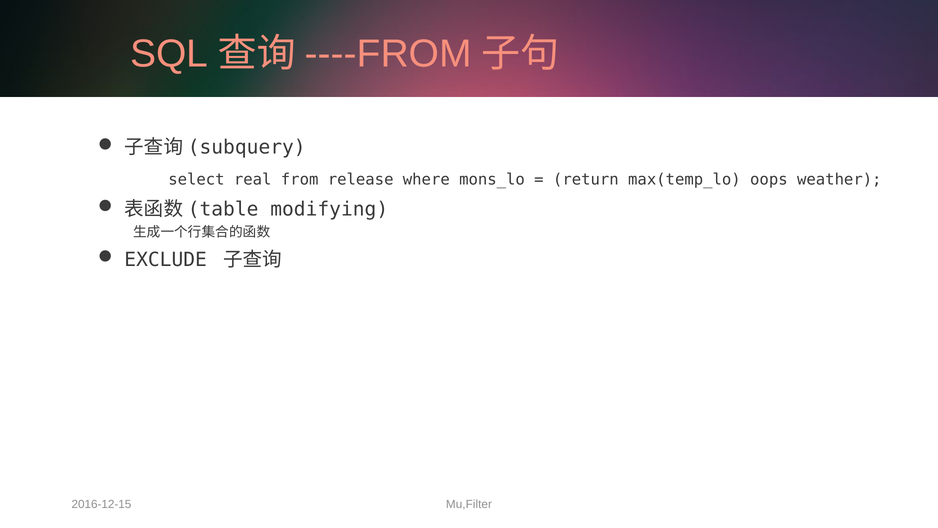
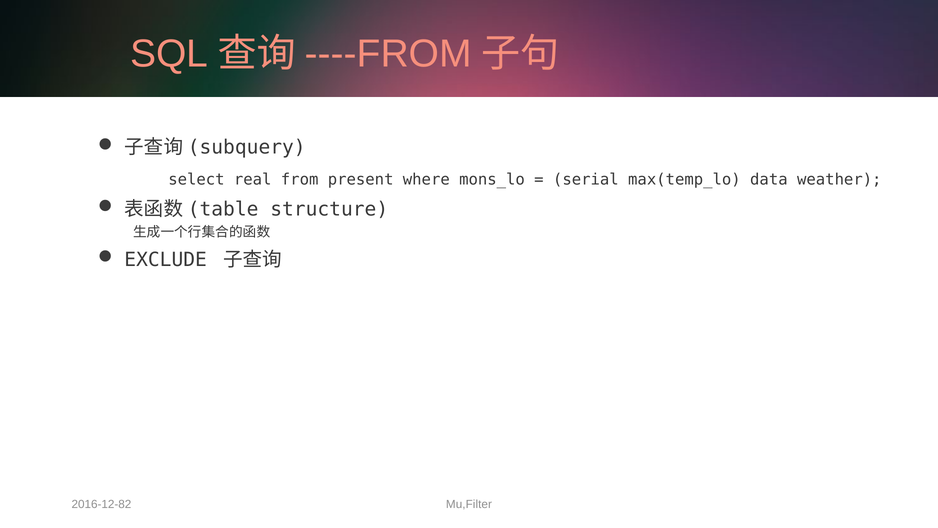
release: release -> present (361, 179)
return: return -> serial (586, 179)
oops: oops -> data (769, 179)
modifying: modifying -> structure (329, 209)
2016-12-15: 2016-12-15 -> 2016-12-82 (101, 504)
